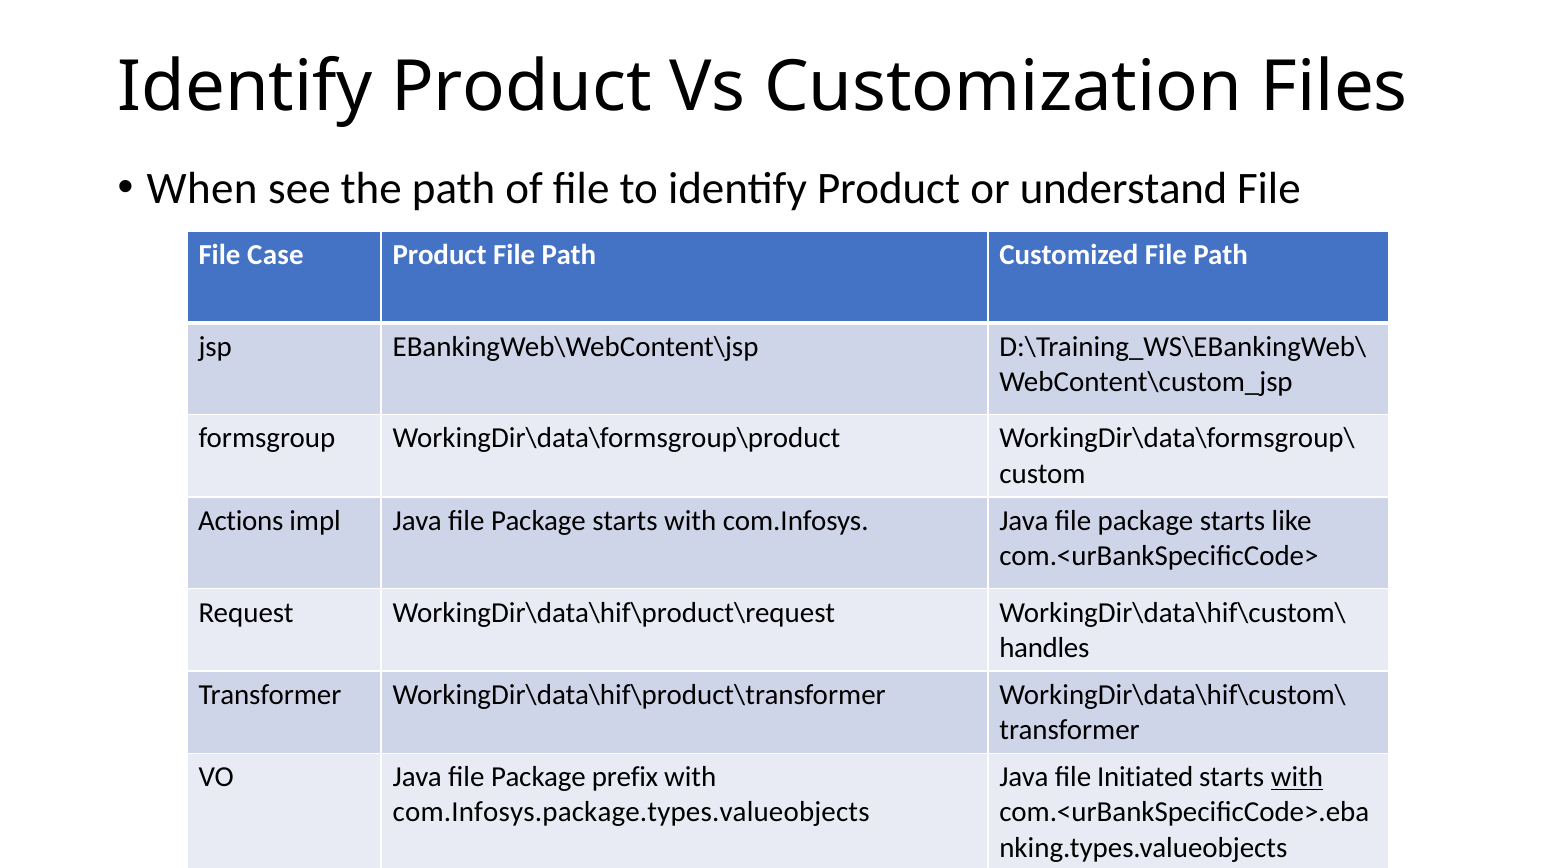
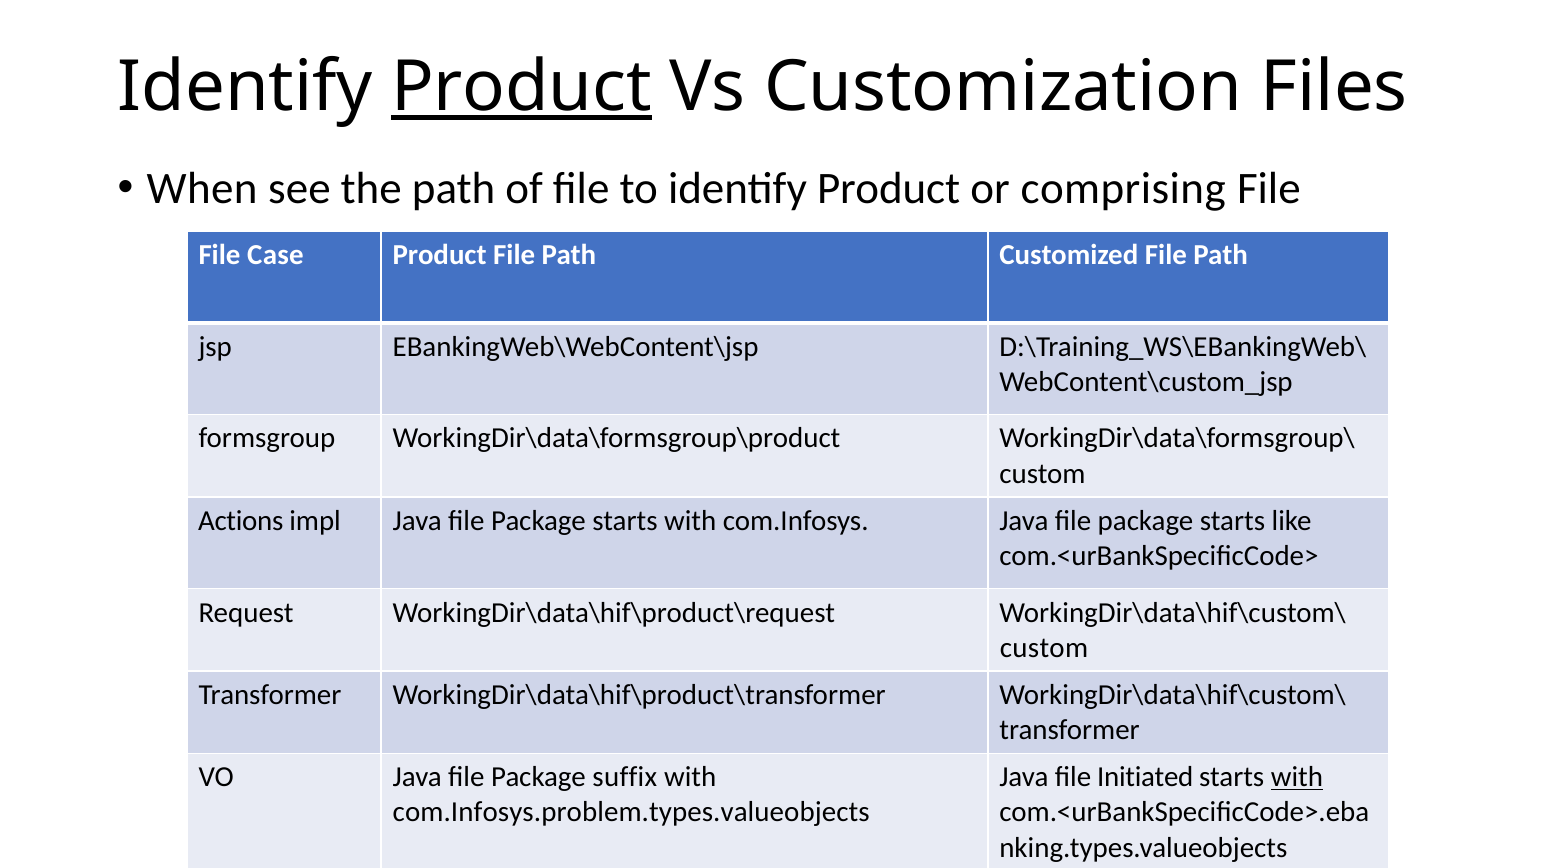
Product underline: none -> present (522, 87)
understand: understand -> comprising (1123, 189)
handles: handles -> custom (1044, 648)
prefix: prefix -> suffix (625, 777)
com.Infosys.package.types.valueobjects: com.Infosys.package.types.valueobjects -> com.Infosys.problem.types.valueobjects (631, 813)
